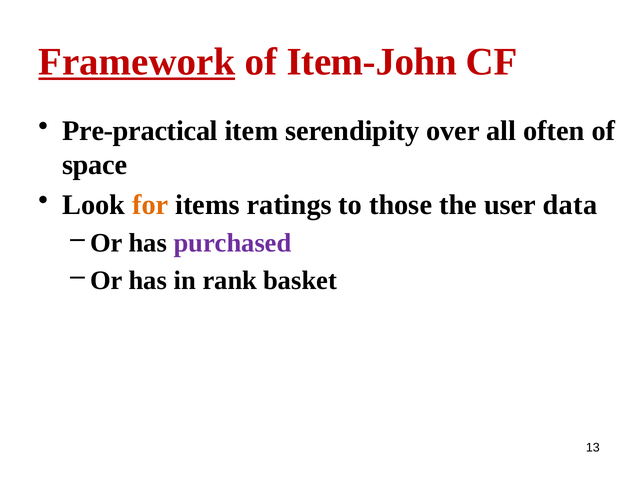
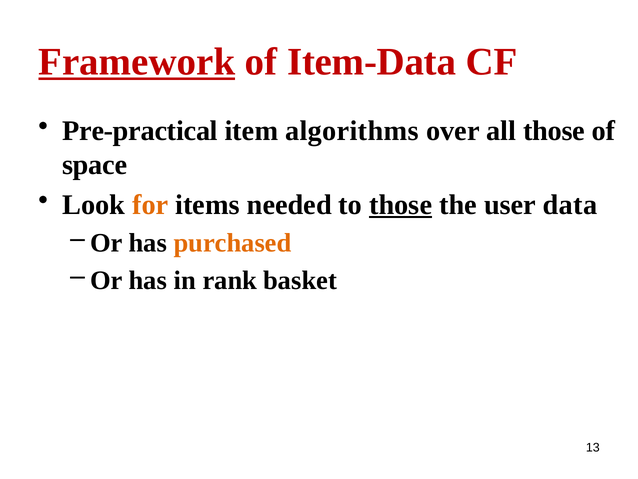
Item-John: Item-John -> Item-Data (372, 62)
serendipity: serendipity -> algorithms (352, 131)
all often: often -> those (554, 131)
ratings: ratings -> needed (289, 205)
those underline: none -> present (401, 205)
purchased colour: purple -> orange (233, 243)
